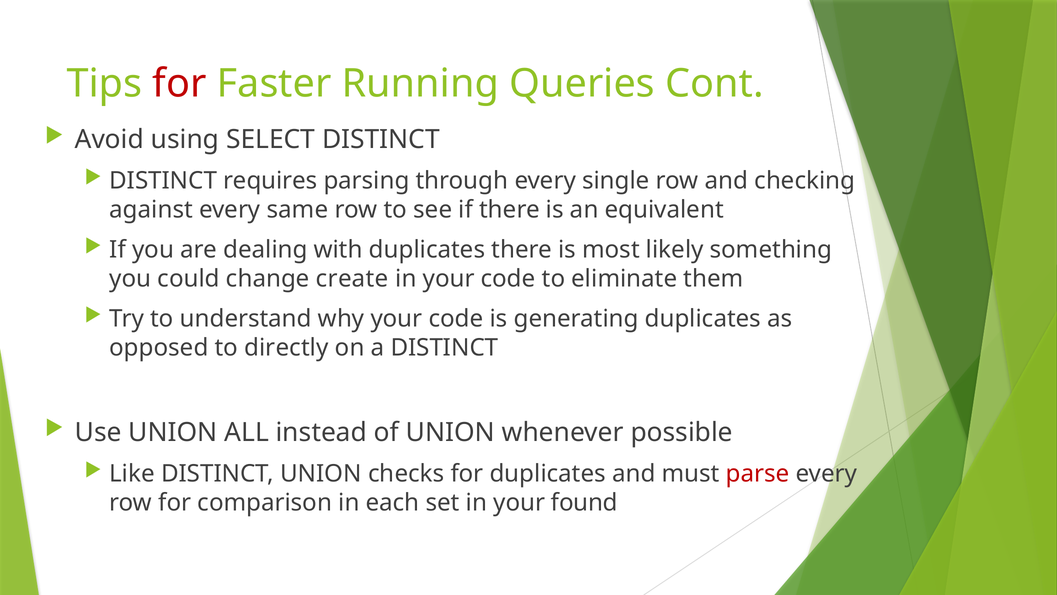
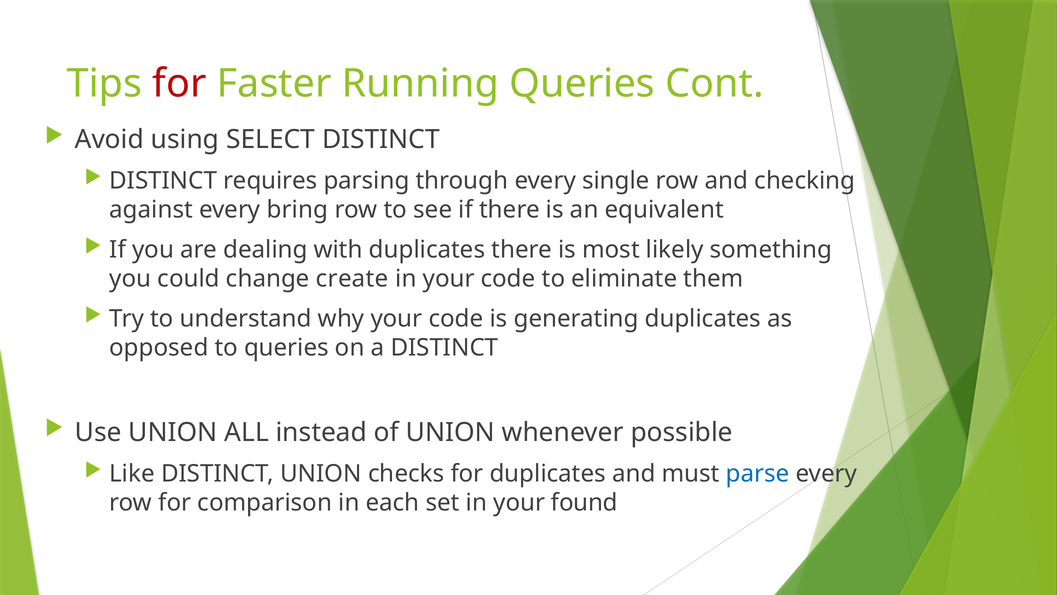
same: same -> bring (297, 210)
to directly: directly -> queries (286, 348)
parse colour: red -> blue (758, 473)
